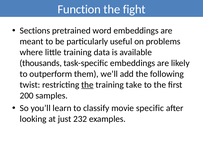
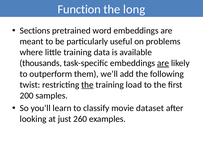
fight: fight -> long (134, 9)
are underline: none -> present (163, 63)
take: take -> load (134, 85)
specific: specific -> dataset (150, 108)
232: 232 -> 260 (80, 119)
